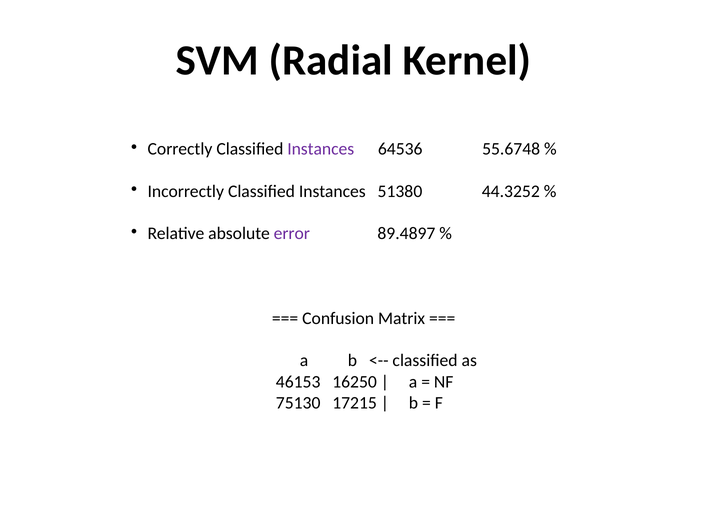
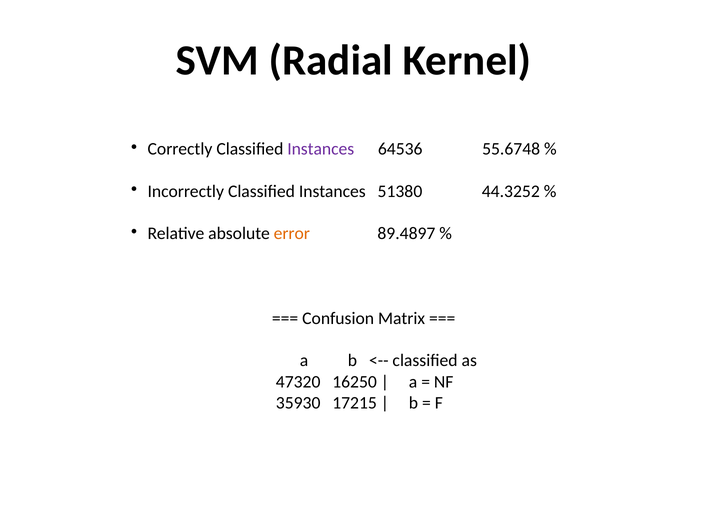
error colour: purple -> orange (292, 233)
46153: 46153 -> 47320 (298, 382)
75130: 75130 -> 35930 (298, 403)
